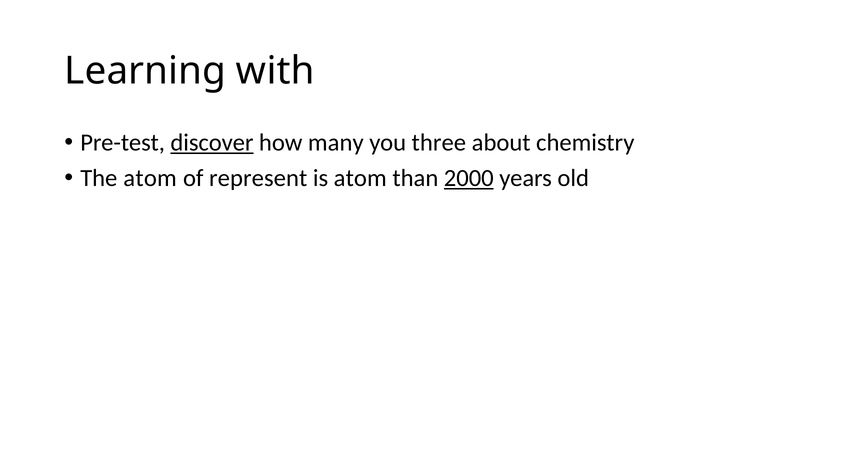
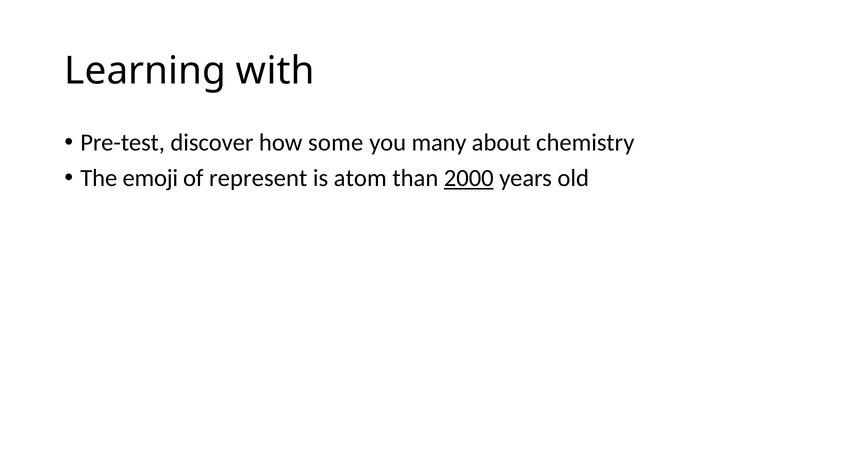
discover underline: present -> none (212, 143)
many: many -> some (336, 143)
three: three -> many (439, 143)
The atom: atom -> emoji (150, 178)
